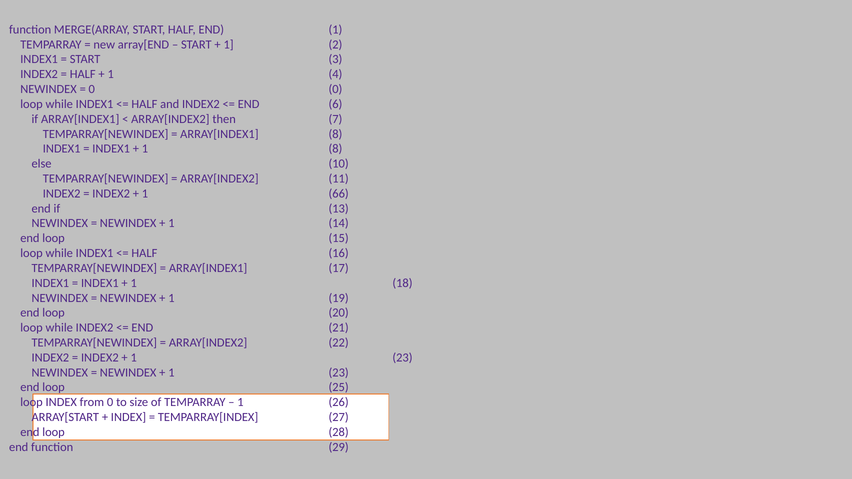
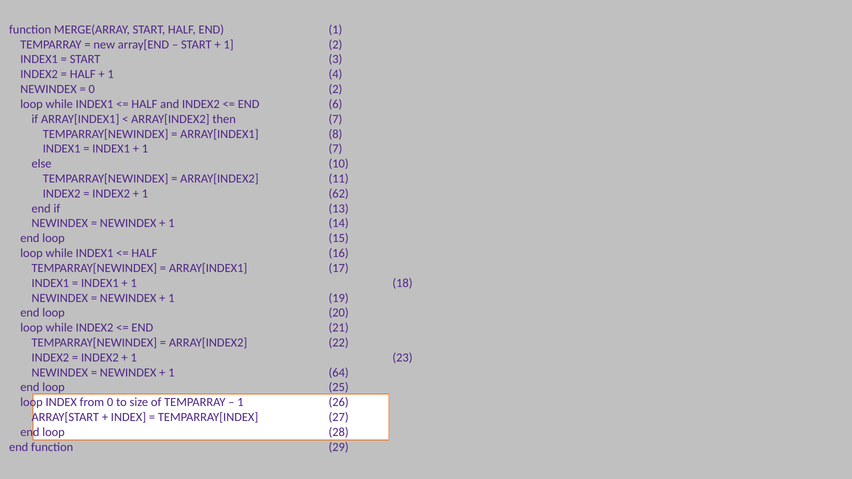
0 0: 0 -> 2 (335, 89)
1 8: 8 -> 7 (335, 149)
66: 66 -> 62 (339, 194)
23: 23 -> 64 (339, 373)
